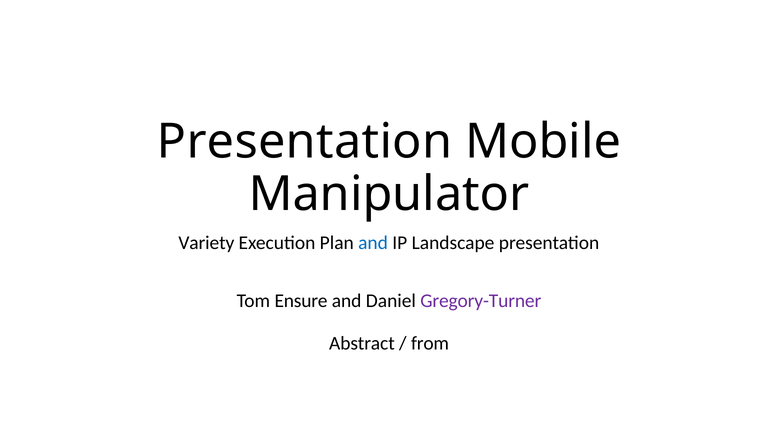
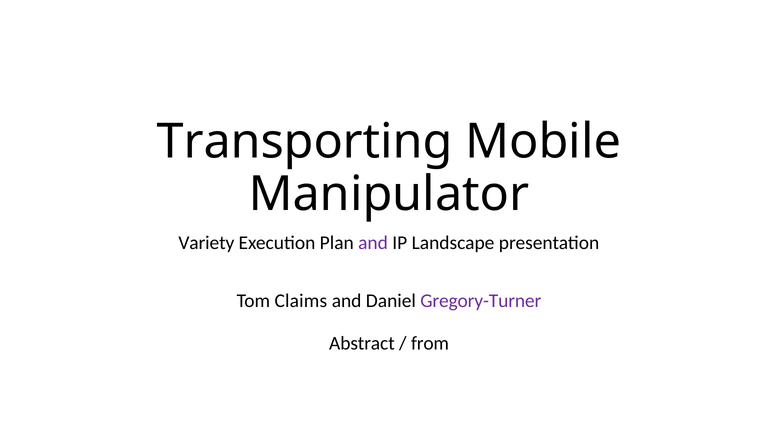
Presentation: Presentation -> Transporting (305, 142)
and colour: blue -> purple (373, 243)
Ensure: Ensure -> Claims (301, 301)
